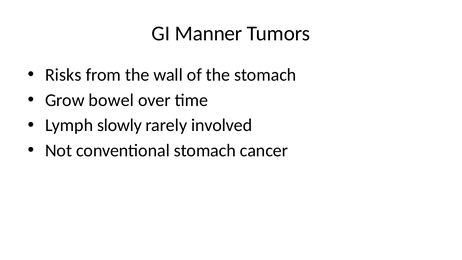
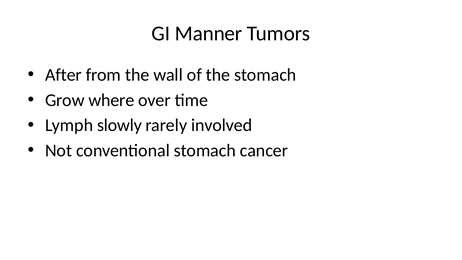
Risks: Risks -> After (63, 75)
bowel: bowel -> where (111, 100)
